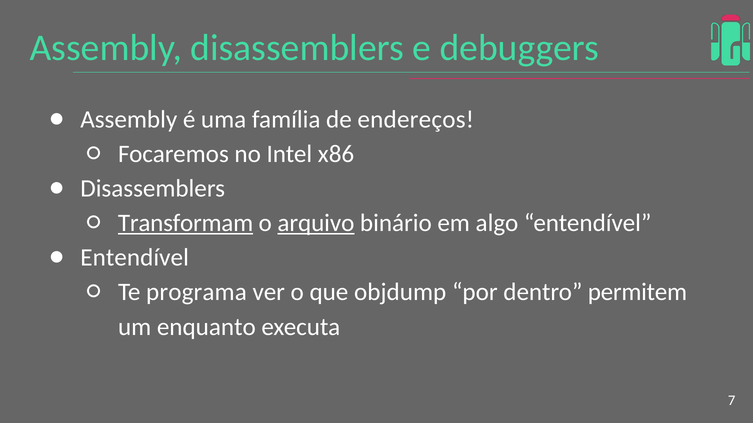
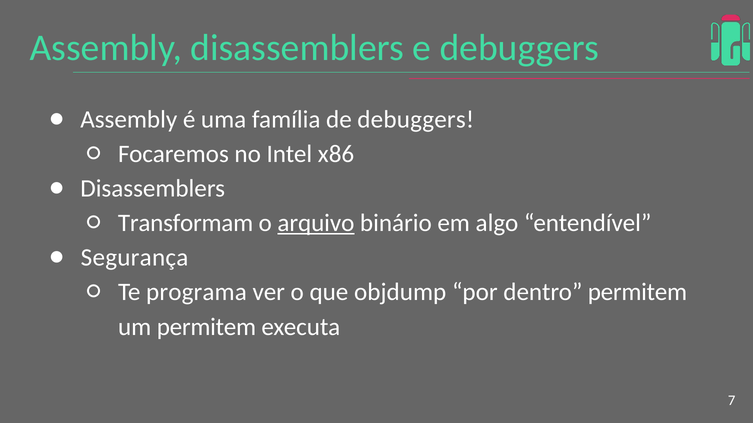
de endereços: endereços -> debuggers (416, 119)
Transformam underline: present -> none (186, 223)
Entendível: Entendível -> Segurança (135, 258)
um enquanto: enquanto -> permitem (206, 327)
